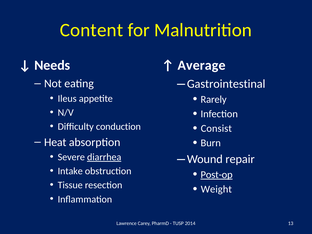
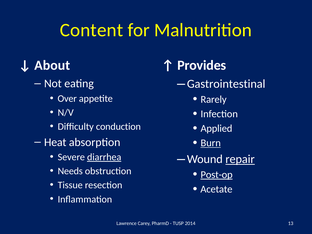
Needs: Needs -> About (52, 65)
Average: Average -> Provides (202, 65)
Ileus: Ileus -> Over (67, 99)
Consist: Consist -> Applied (216, 128)
Burn underline: none -> present (211, 143)
repair underline: none -> present (240, 159)
Intake: Intake -> Needs (70, 171)
Weight: Weight -> Acetate (216, 189)
